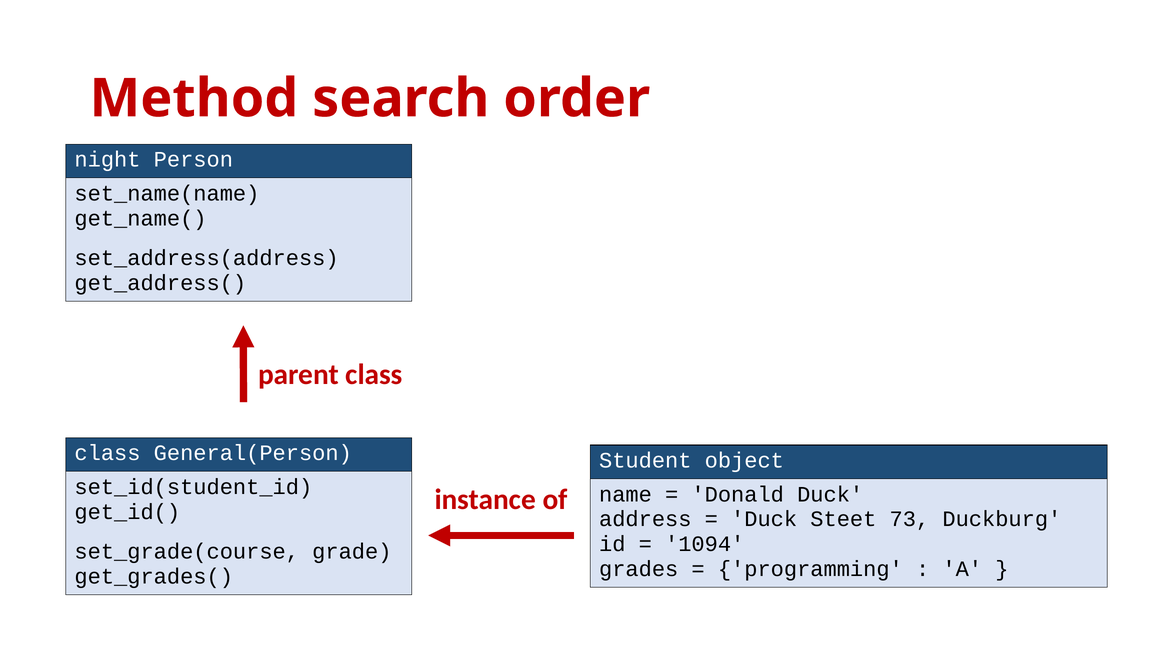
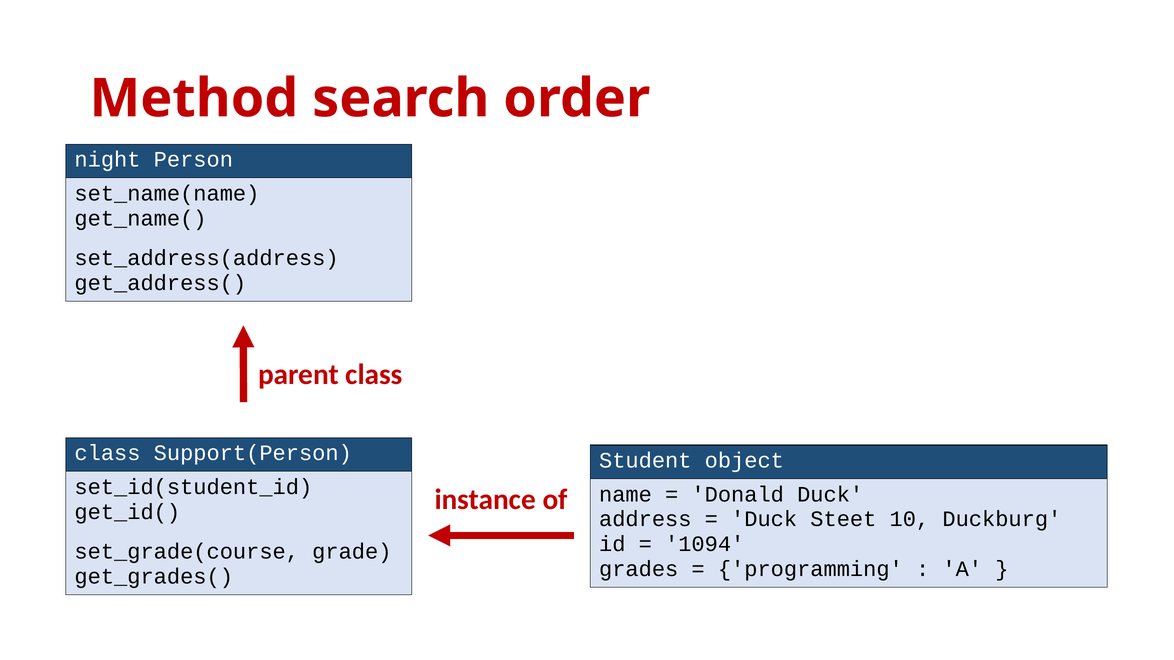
General(Person: General(Person -> Support(Person (253, 453)
73: 73 -> 10 (909, 520)
